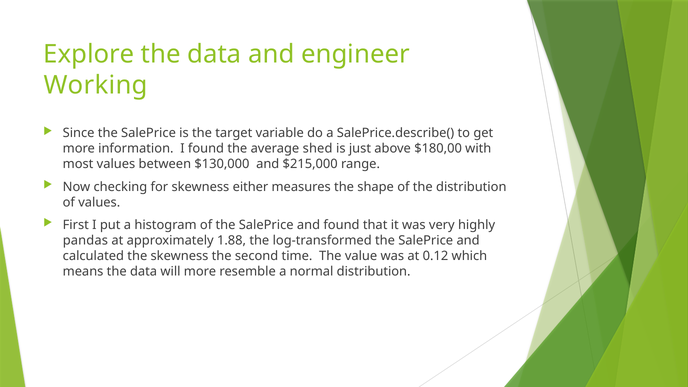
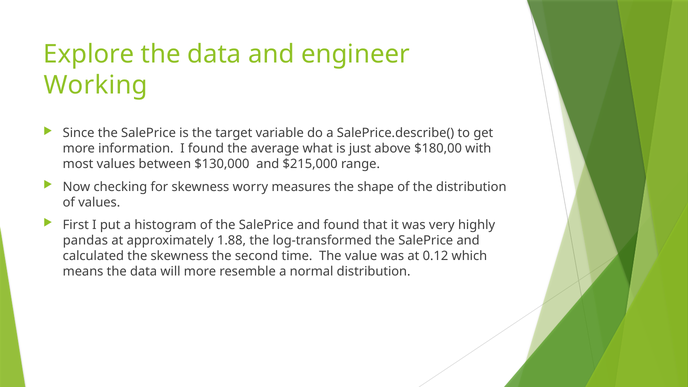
shed: shed -> what (318, 149)
either: either -> worry (250, 187)
